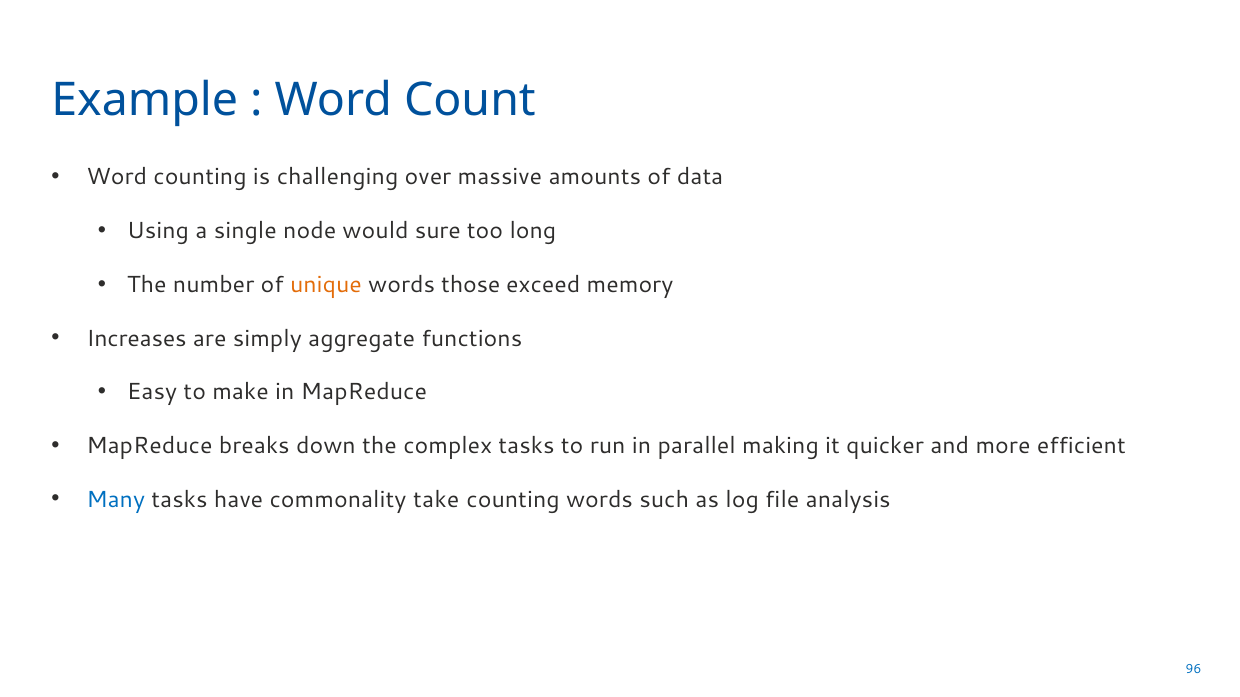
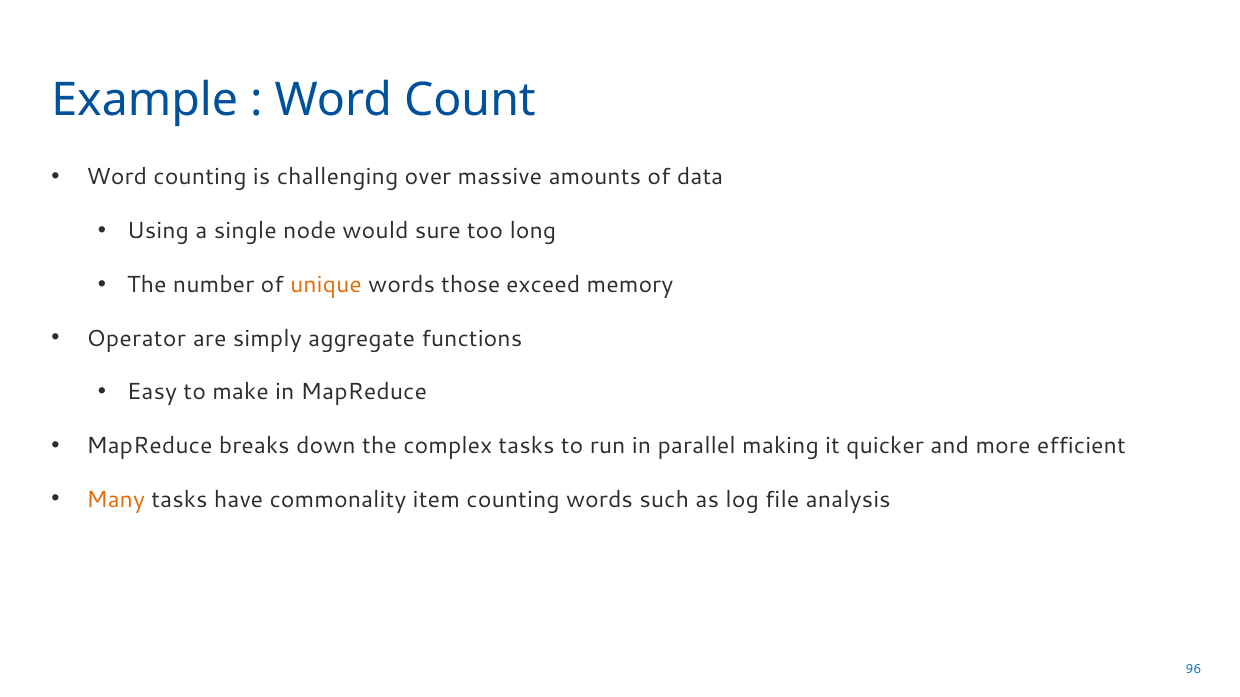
Increases: Increases -> Operator (136, 339)
Many colour: blue -> orange (116, 500)
take: take -> item (436, 500)
